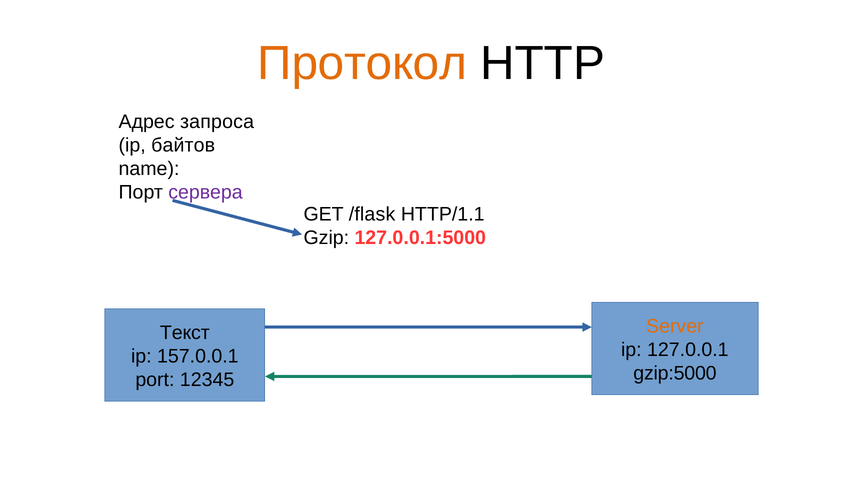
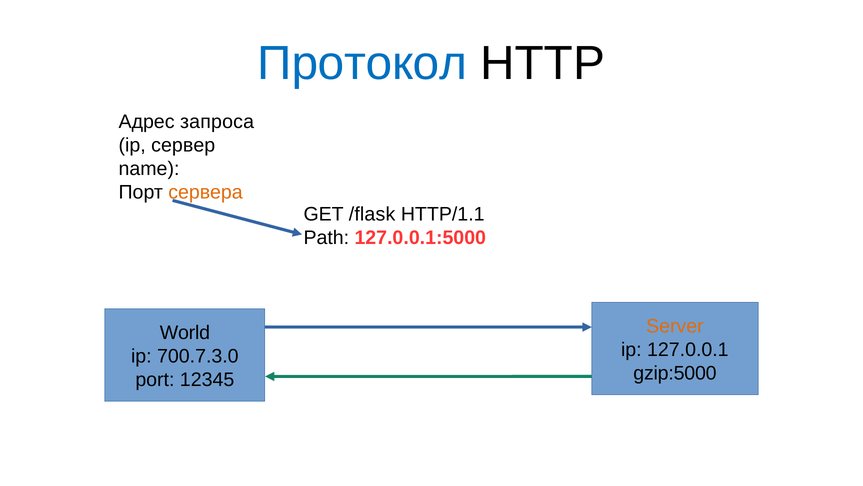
Протокол colour: orange -> blue (362, 63)
байтов: байтов -> сервер (183, 145)
сервера colour: purple -> orange (206, 192)
Gzip: Gzip -> Path (326, 238)
Текст: Текст -> World (185, 332)
157.0.0.1: 157.0.0.1 -> 700.7.3.0 (198, 356)
